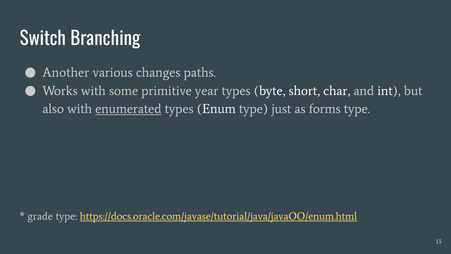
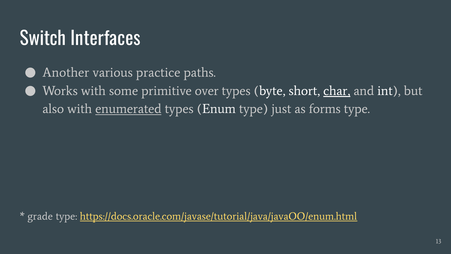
Branching: Branching -> Interfaces (105, 39)
changes: changes -> practice (158, 73)
year: year -> over (207, 91)
char underline: none -> present (337, 91)
